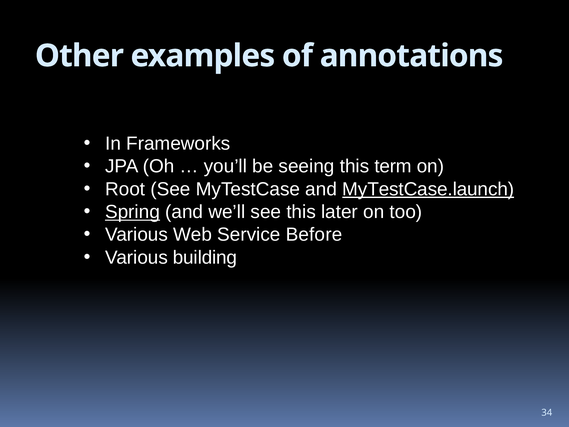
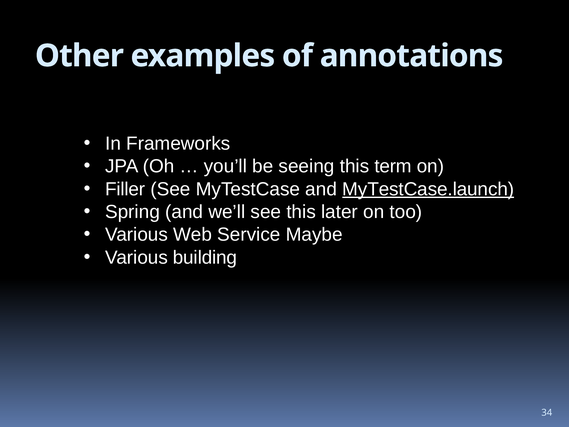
Root: Root -> Filler (125, 189)
Spring underline: present -> none (133, 212)
Before: Before -> Maybe (314, 235)
